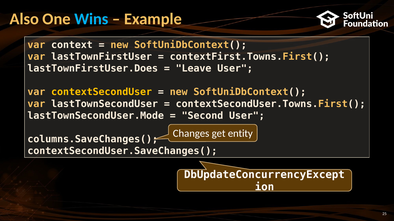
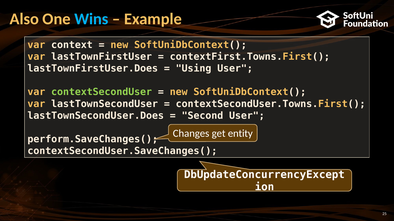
Leave: Leave -> Using (194, 69)
contextSecondUser colour: yellow -> light green (102, 92)
lastTownSecondUser.Mode: lastTownSecondUser.Mode -> lastTownSecondUser.Does (96, 116)
columns.SaveChanges(: columns.SaveChanges( -> perform.SaveChanges( (93, 140)
